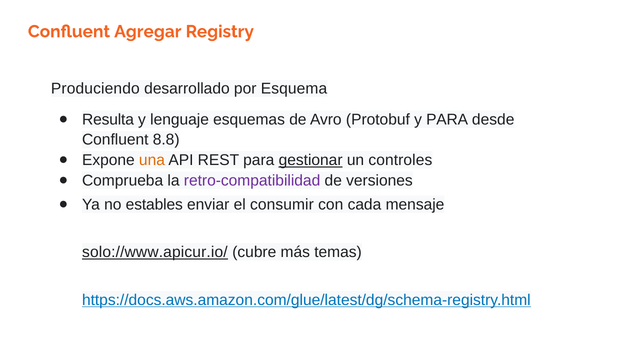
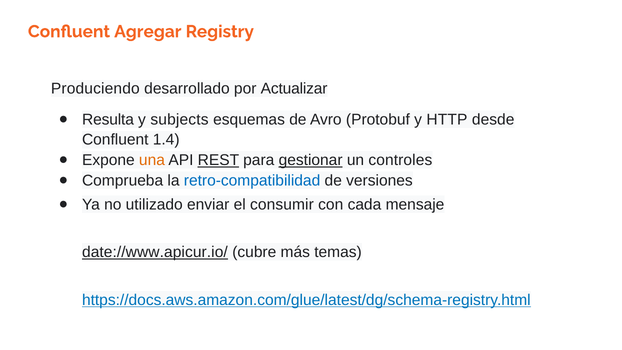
Esquema: Esquema -> Actualizar (294, 89)
lenguaje: lenguaje -> subjects (179, 119)
y PARA: PARA -> HTTP (447, 119)
8.8: 8.8 -> 1.4 (166, 140)
REST underline: none -> present (218, 160)
retro-compatibilidad colour: purple -> blue (252, 180)
estables: estables -> utilizado (154, 204)
solo://www.apicur.io/: solo://www.apicur.io/ -> date://www.apicur.io/ (155, 252)
